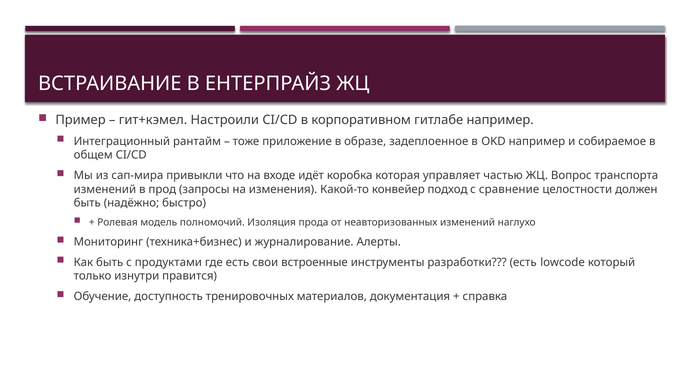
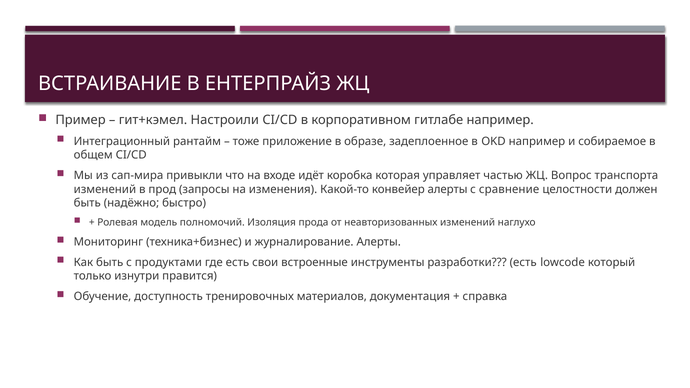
конвейер подход: подход -> алерты (448, 189)
